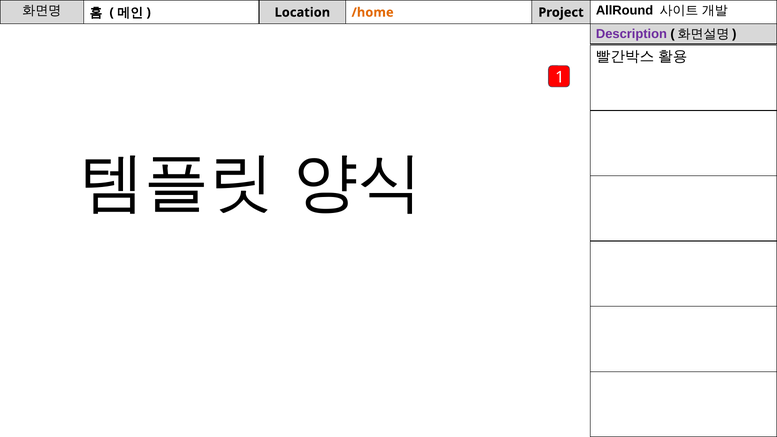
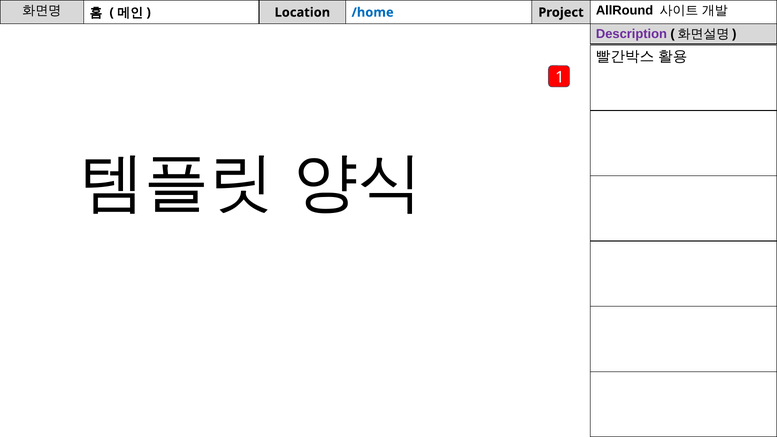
/home colour: orange -> blue (373, 12)
